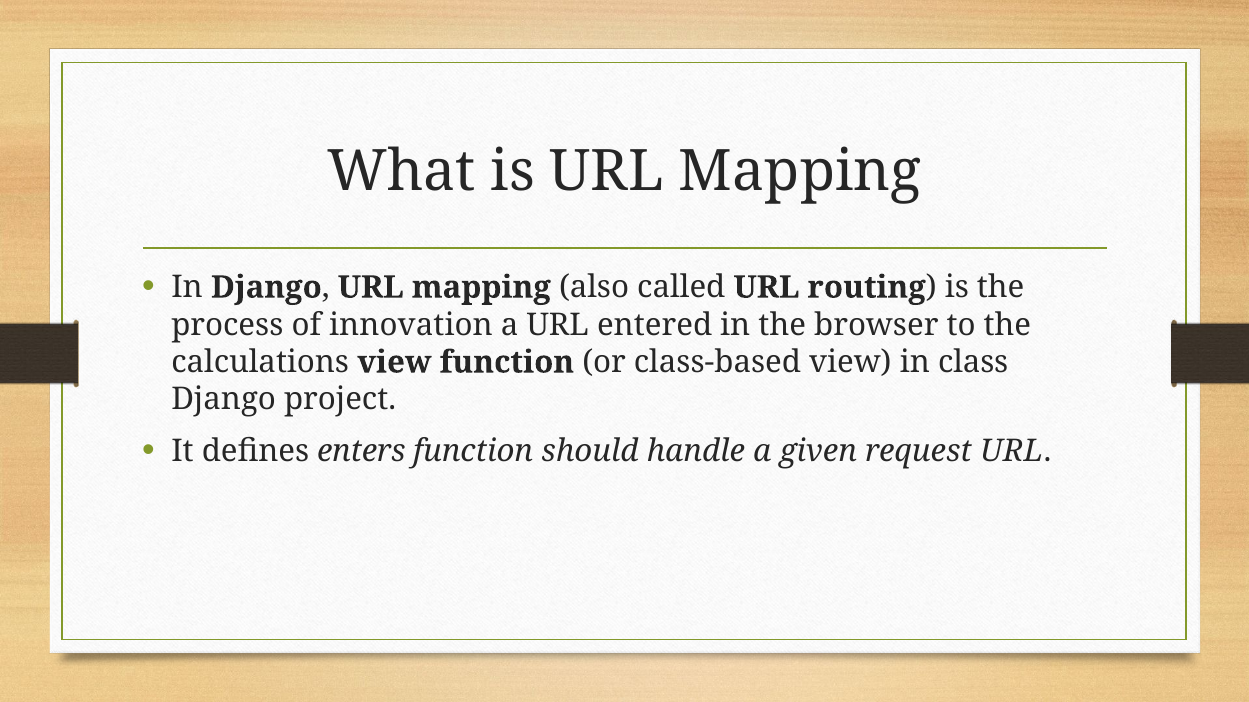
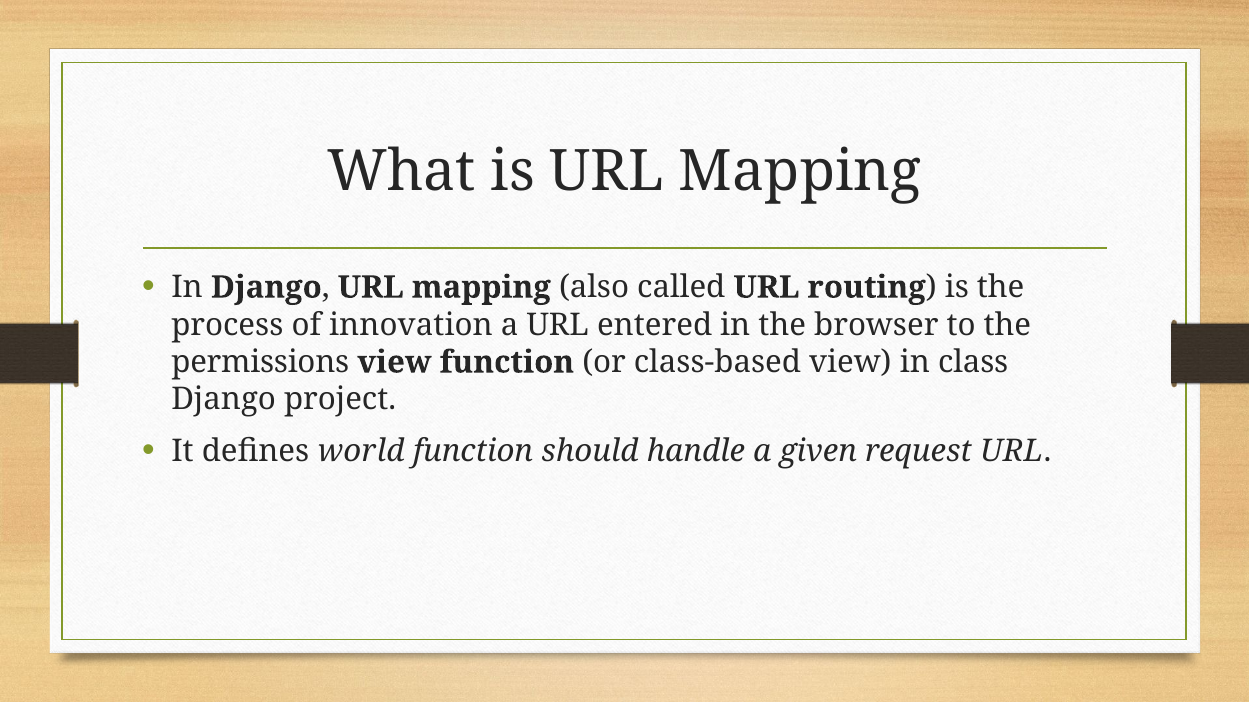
calculations: calculations -> permissions (260, 363)
enters: enters -> world (361, 451)
